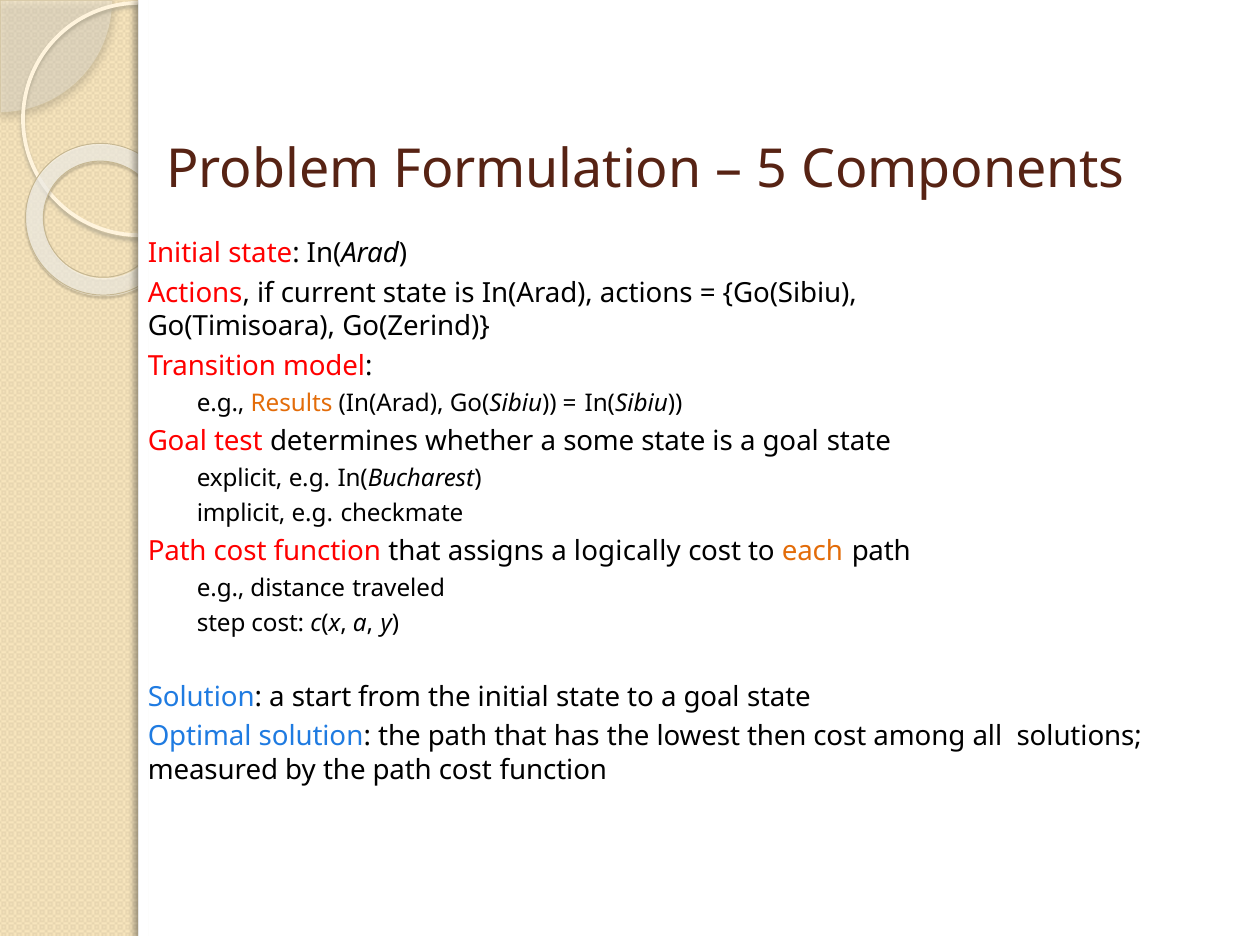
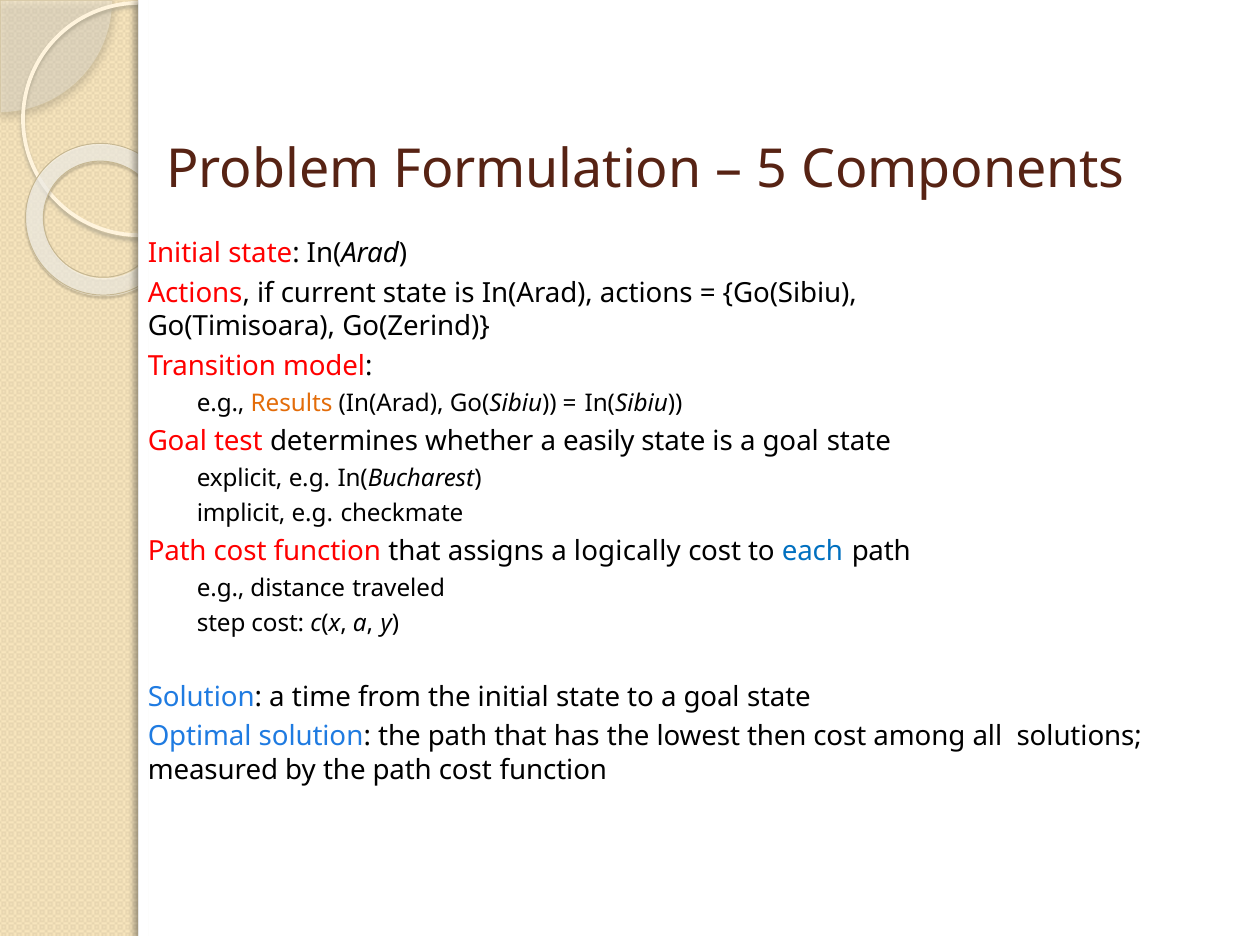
some: some -> easily (599, 442)
each colour: orange -> blue (812, 552)
start: start -> time (321, 697)
